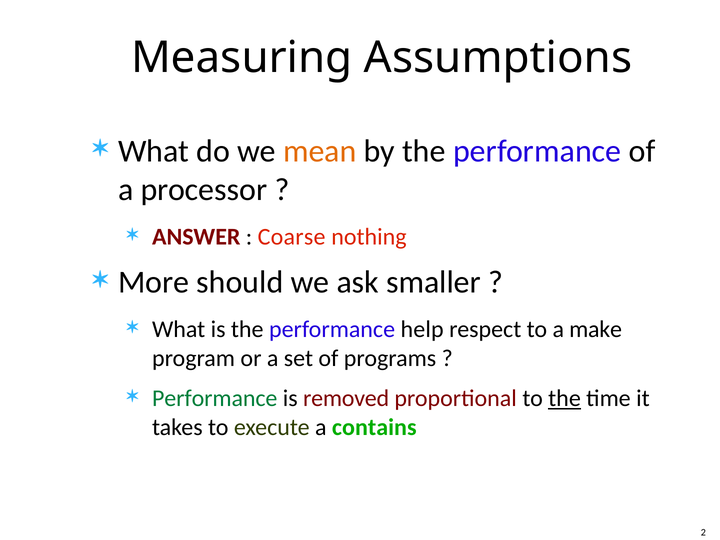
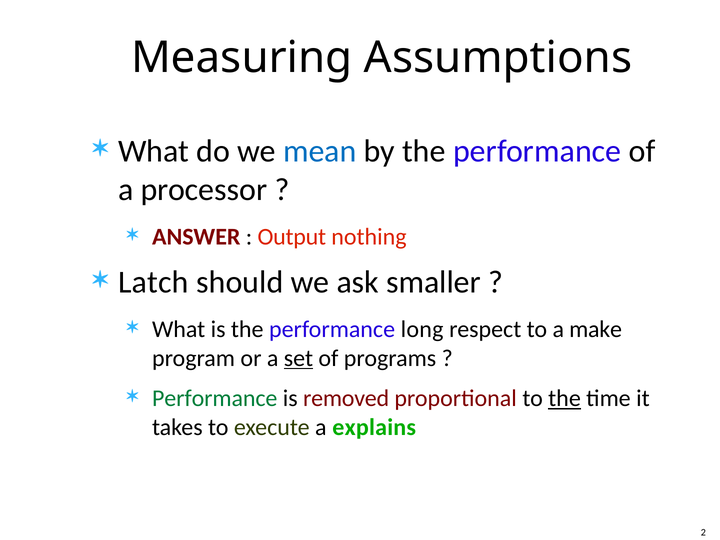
mean colour: orange -> blue (320, 151)
Coarse: Coarse -> Output (292, 237)
More: More -> Latch (153, 282)
help: help -> long (422, 329)
set underline: none -> present (298, 358)
contains: contains -> explains (374, 427)
